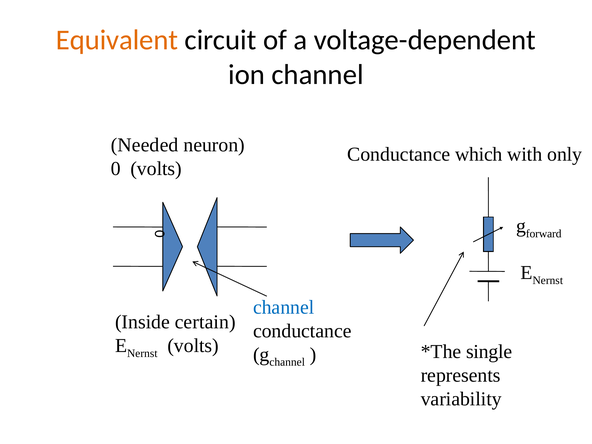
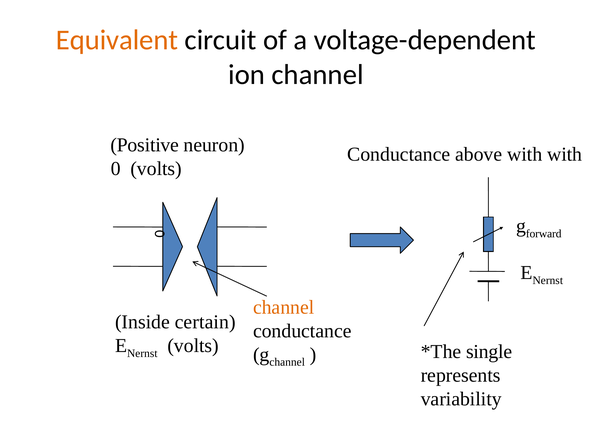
Needed: Needed -> Positive (145, 145)
which: which -> above (479, 154)
with only: only -> with (565, 154)
channel colour: blue -> orange (284, 307)
